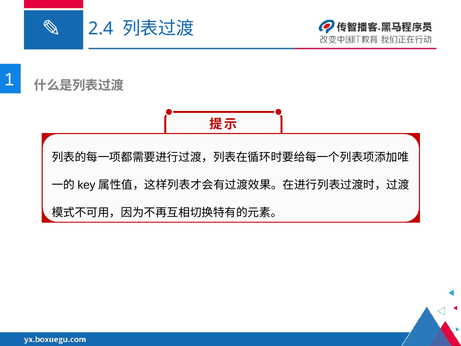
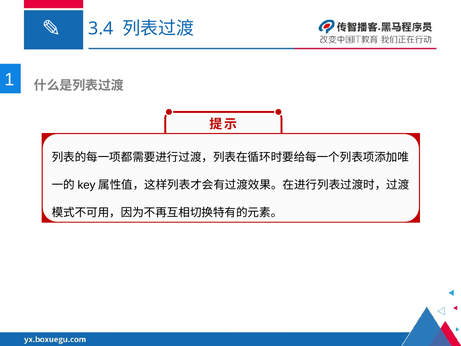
2.4: 2.4 -> 3.4 (101, 29)
